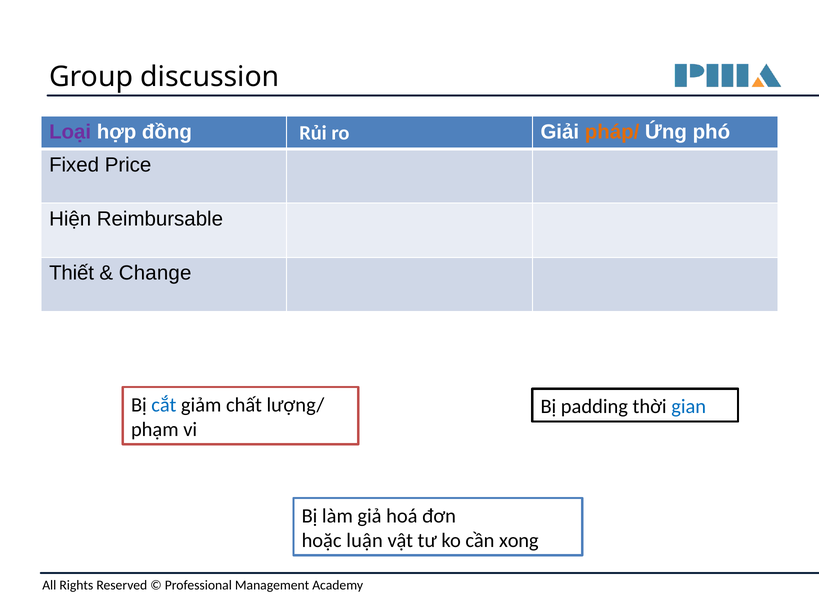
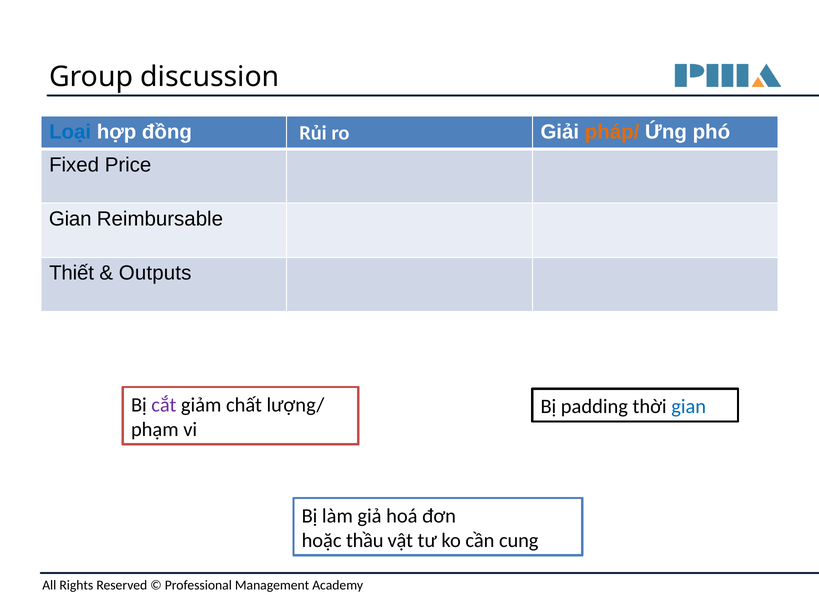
Loại colour: purple -> blue (70, 132)
Hiện: Hiện -> Gian (70, 219)
Change: Change -> Outputs (155, 273)
cắt colour: blue -> purple (164, 405)
luận: luận -> thầu (365, 541)
xong: xong -> cung (519, 541)
